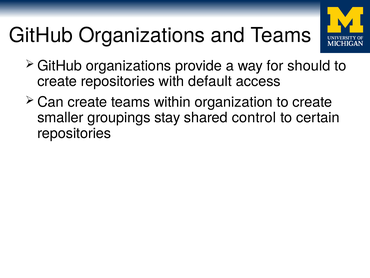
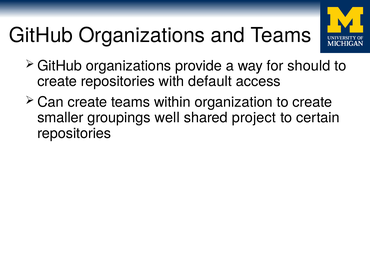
stay: stay -> well (167, 118)
control: control -> project (254, 118)
